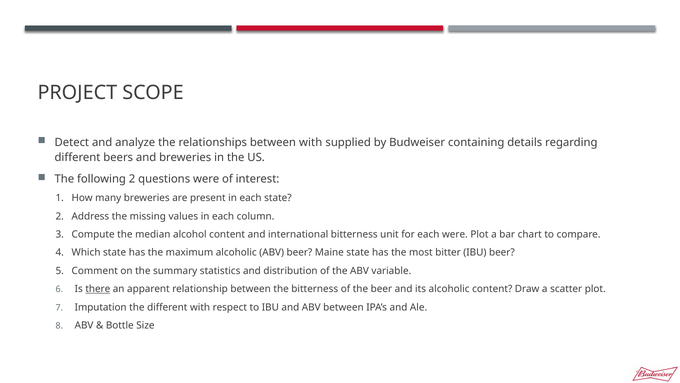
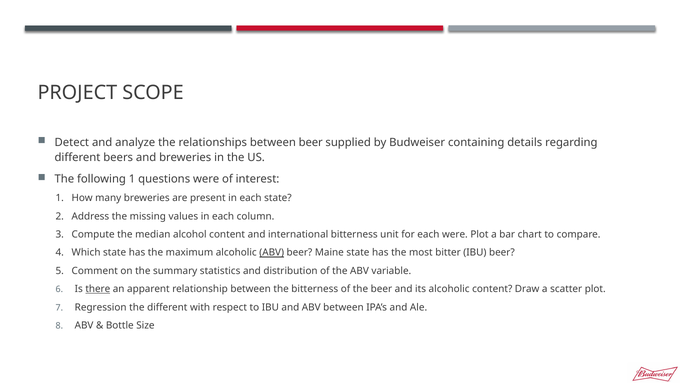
between with: with -> beer (311, 142)
following 2: 2 -> 1 (132, 179)
ABV underline: none -> present (272, 252)
Imputation: Imputation -> Regression (101, 307)
